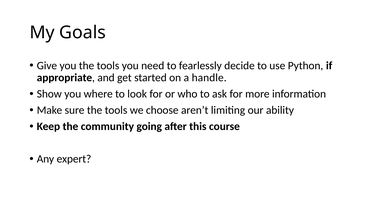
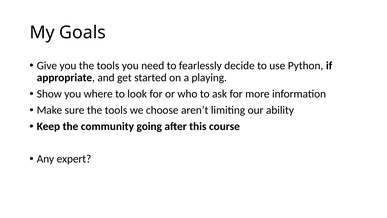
handle: handle -> playing (209, 78)
